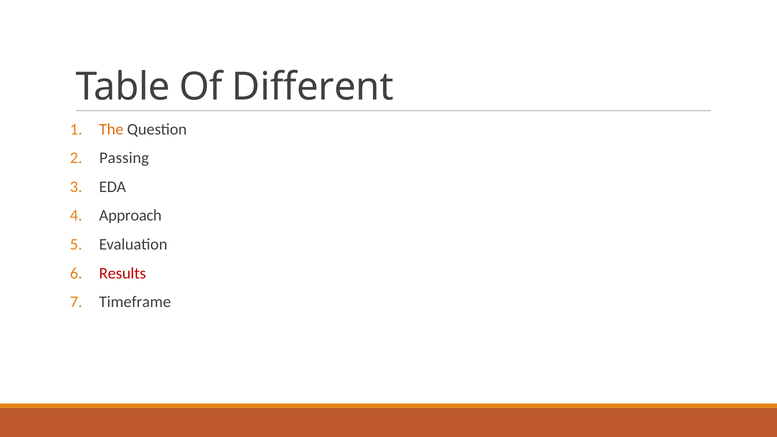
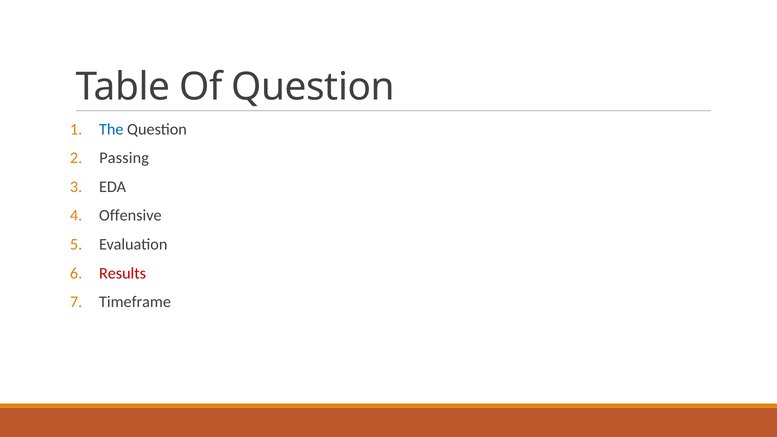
Of Different: Different -> Question (313, 87)
The colour: orange -> blue (111, 129)
Approach: Approach -> Offensive (130, 216)
